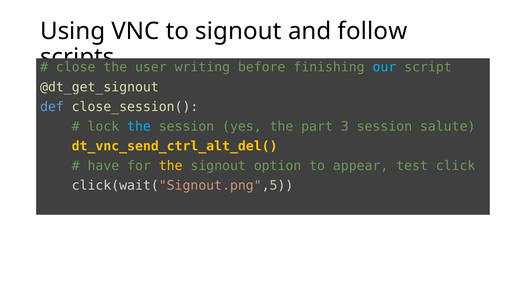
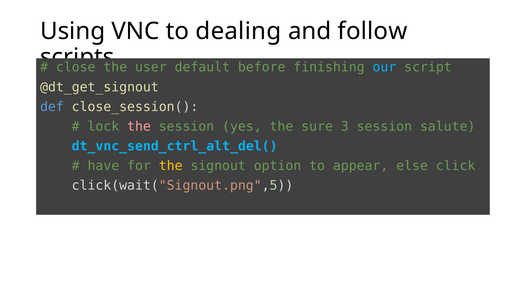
to signout: signout -> dealing (238, 31)
writing: writing -> default (202, 67)
the colour: light blue -> pink (139, 126)
part: part -> sure (317, 126)
dt_vnc_send_ctrl_alt_del( colour: yellow -> light blue (175, 146)
test: test -> else (412, 166)
